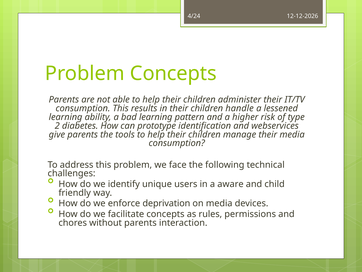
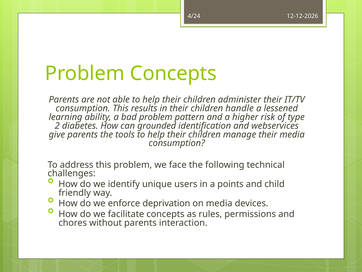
bad learning: learning -> problem (156, 117)
prototype: prototype -> grounded (157, 126)
aware: aware -> points (231, 184)
